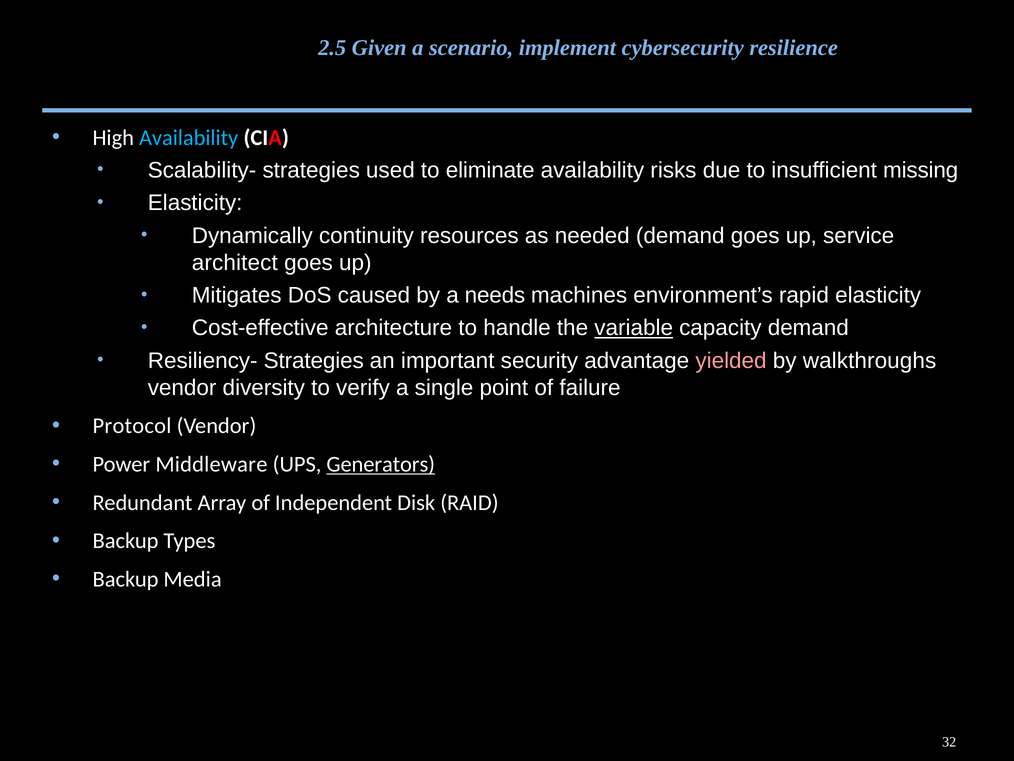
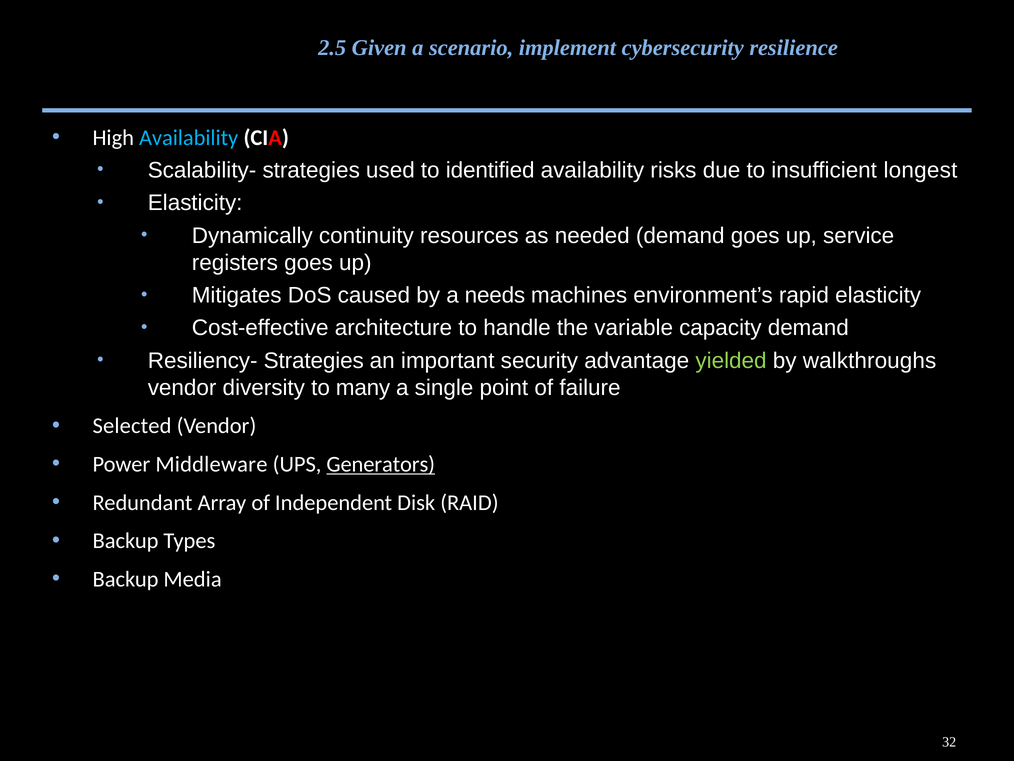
eliminate: eliminate -> identified (490, 170)
missing: missing -> longest (920, 170)
architect: architect -> registers (235, 262)
variable underline: present -> none (634, 328)
yielded colour: pink -> light green (731, 360)
verify: verify -> many (363, 387)
Protocol: Protocol -> Selected (132, 426)
